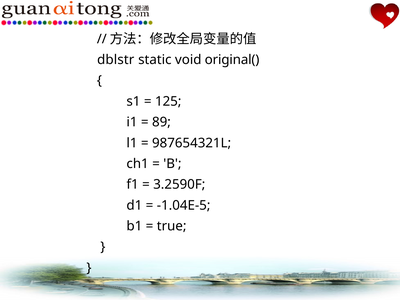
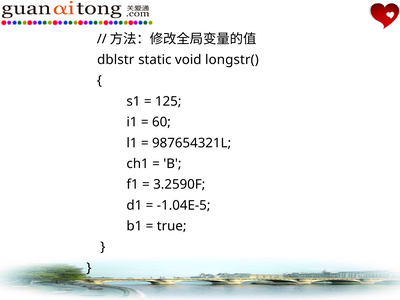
original(: original( -> longstr( (232, 60)
89: 89 -> 60 (161, 122)
